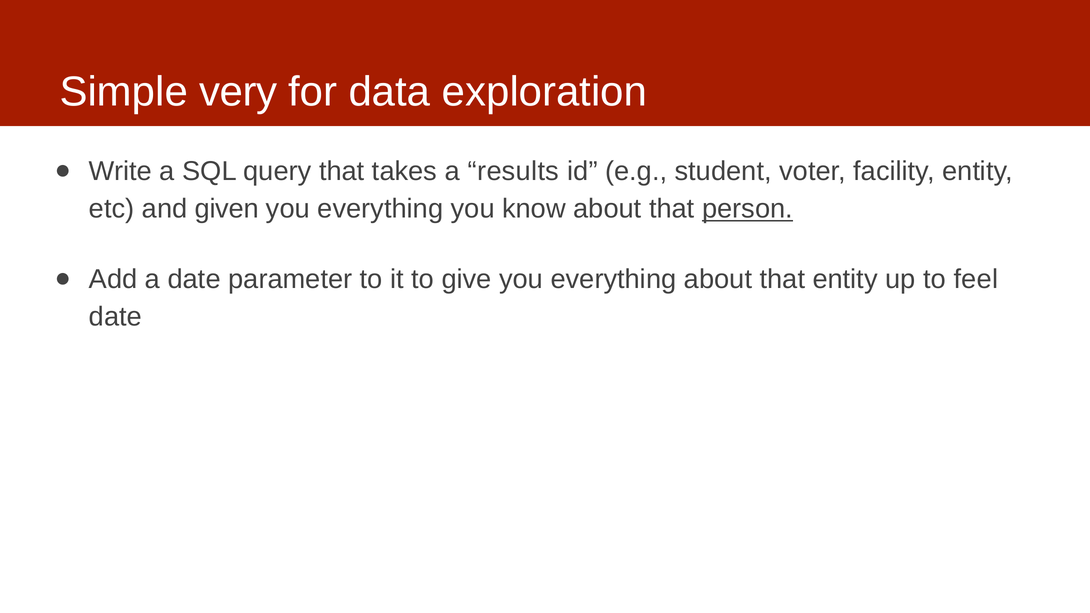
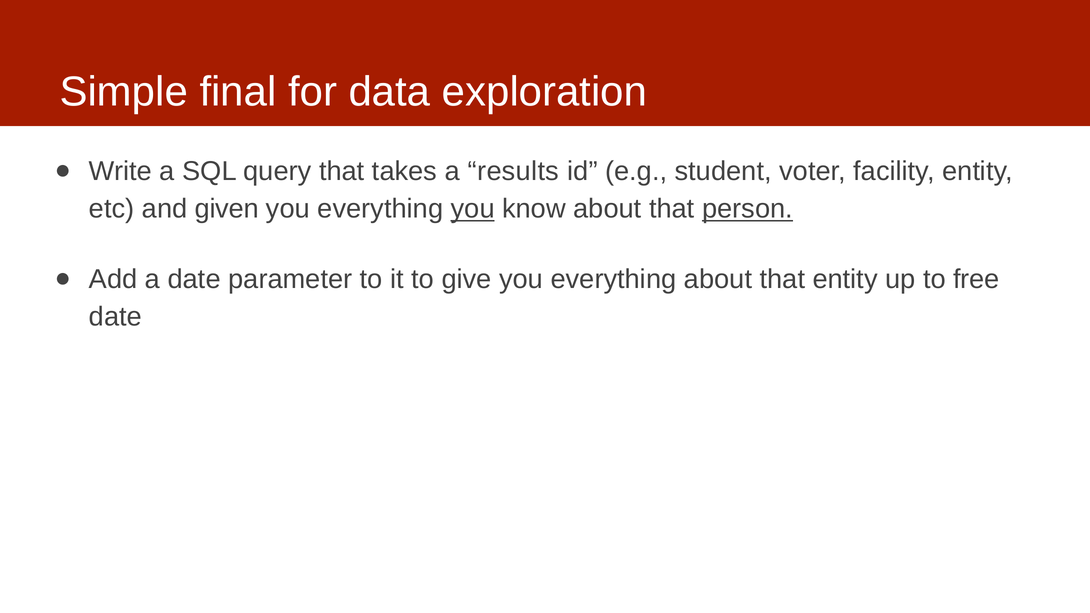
very: very -> final (238, 92)
you underline: none -> present (473, 209)
feel: feel -> free (976, 279)
